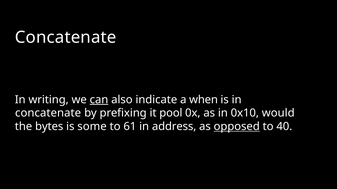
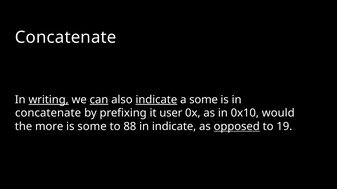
writing underline: none -> present (49, 100)
indicate underline: none -> present (156, 100)
a when: when -> some (204, 100)
pool: pool -> user (171, 113)
bytes: bytes -> more (49, 127)
61: 61 -> 88 (130, 127)
in address: address -> indicate (174, 127)
40: 40 -> 19 (284, 127)
